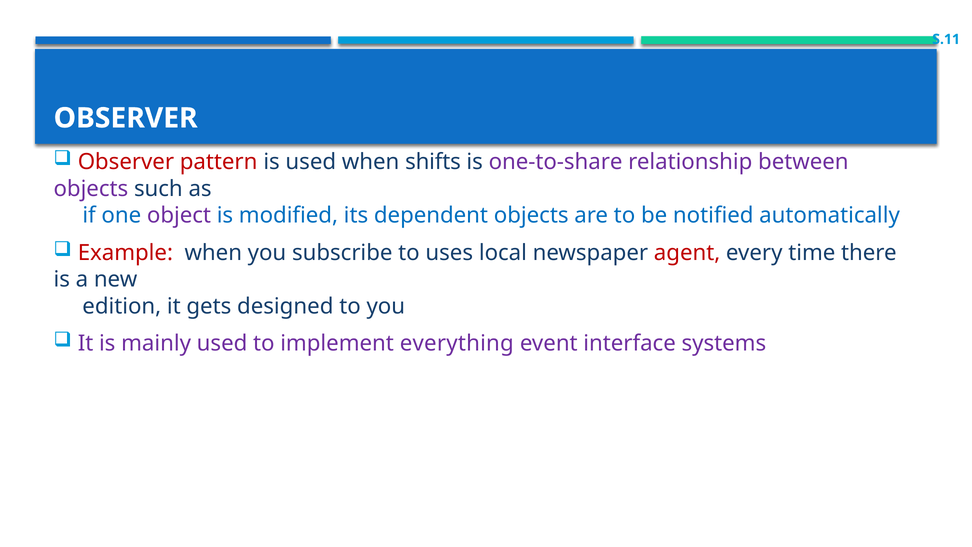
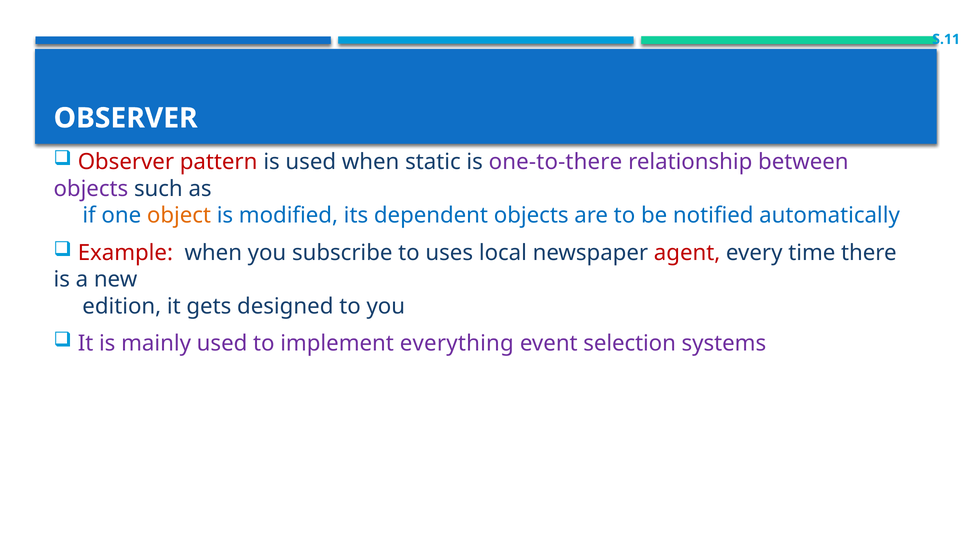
shifts: shifts -> static (433, 162)
one-to-share: one-to-share -> one-to-there (555, 162)
object colour: purple -> orange (179, 215)
interface: interface -> selection (630, 343)
